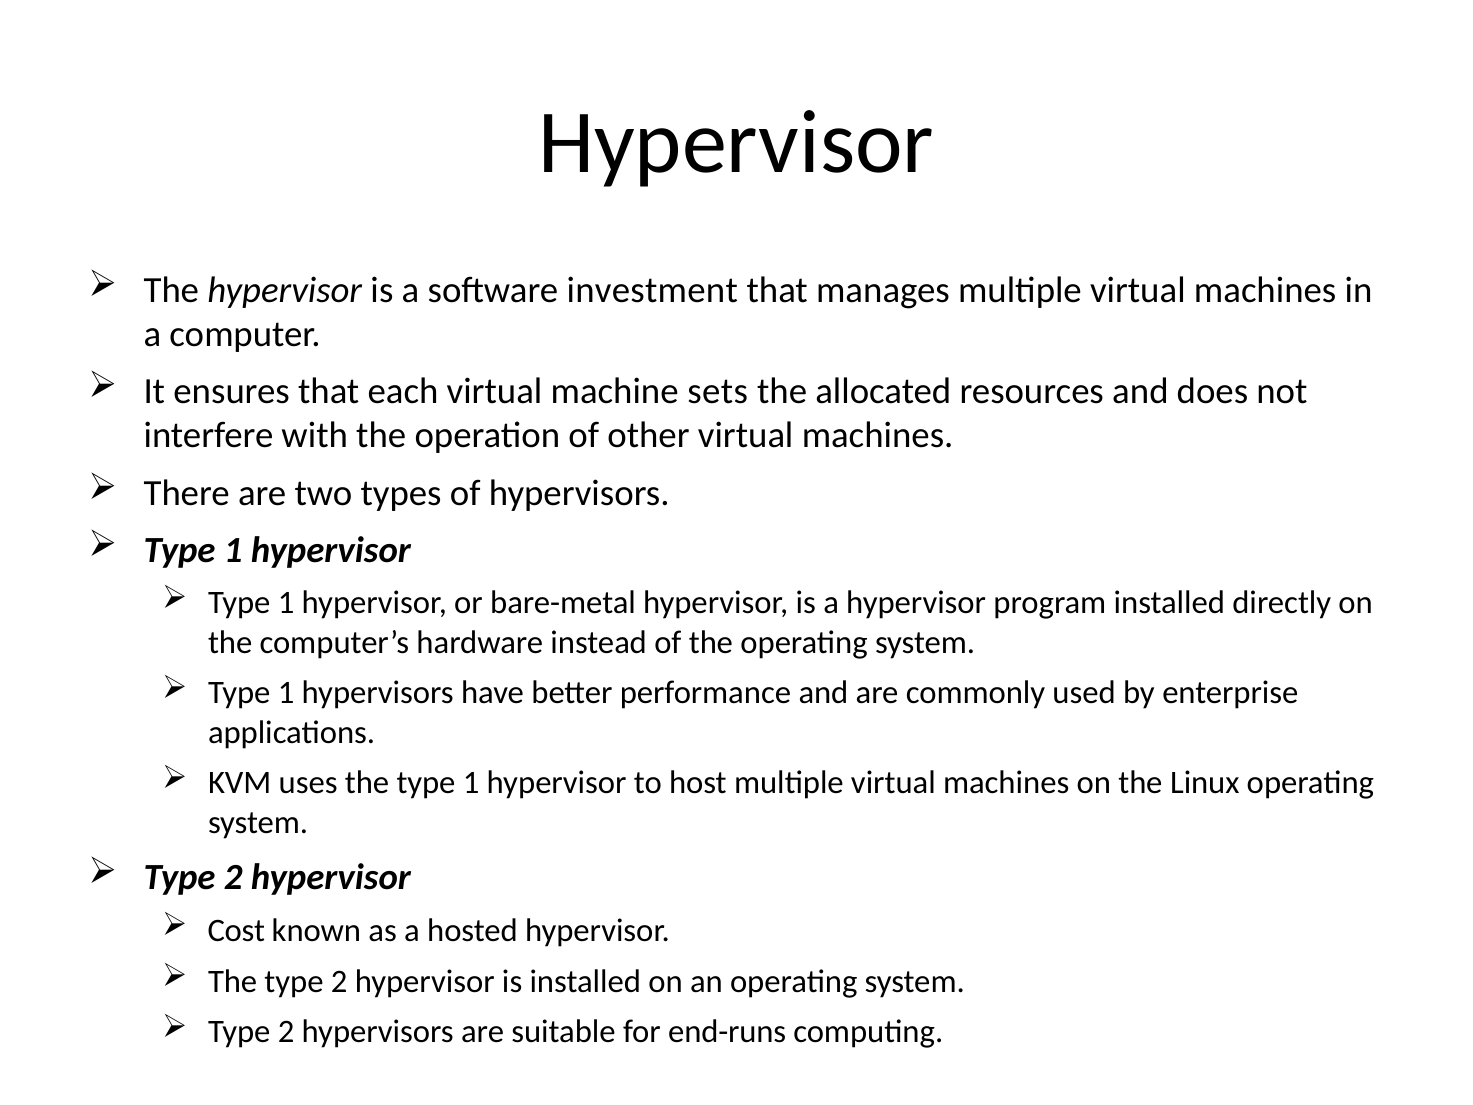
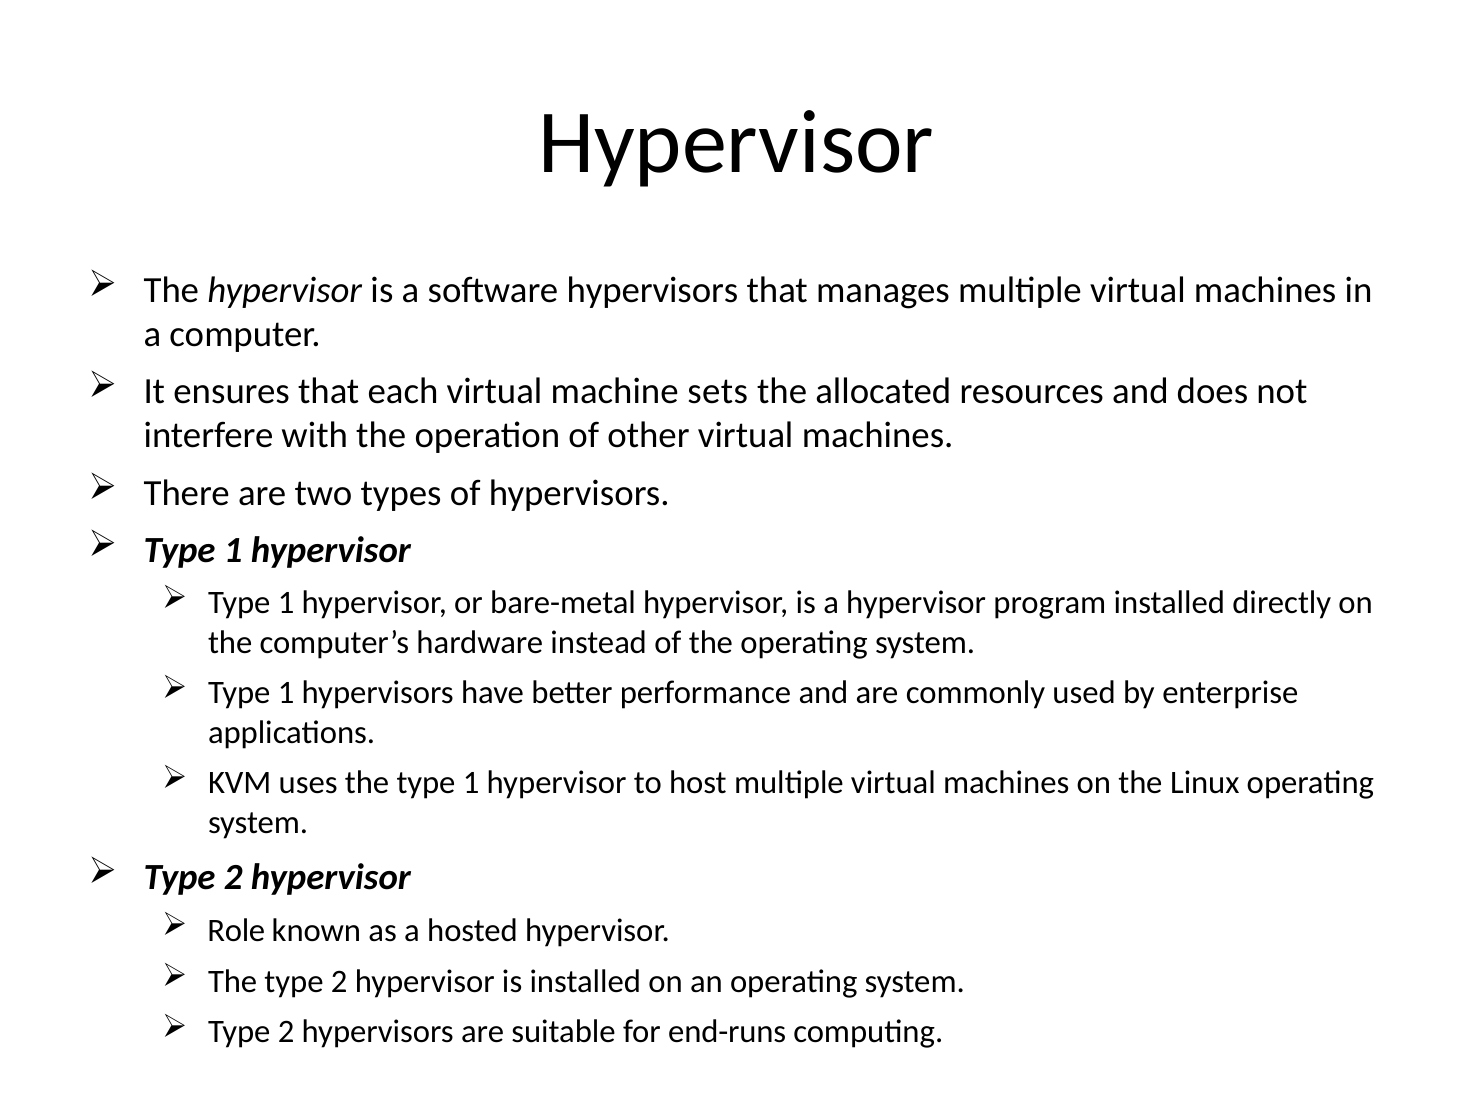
software investment: investment -> hypervisors (652, 290)
Cost: Cost -> Role (236, 930)
